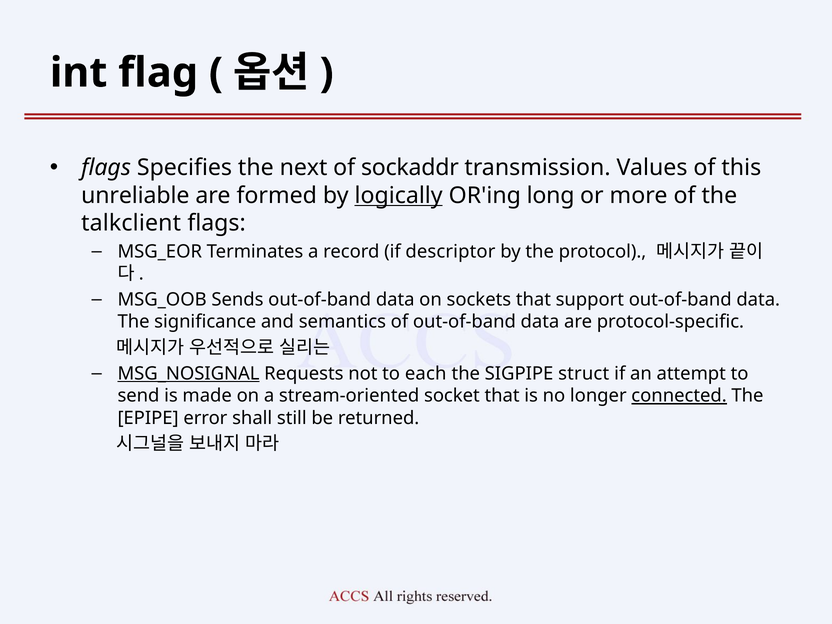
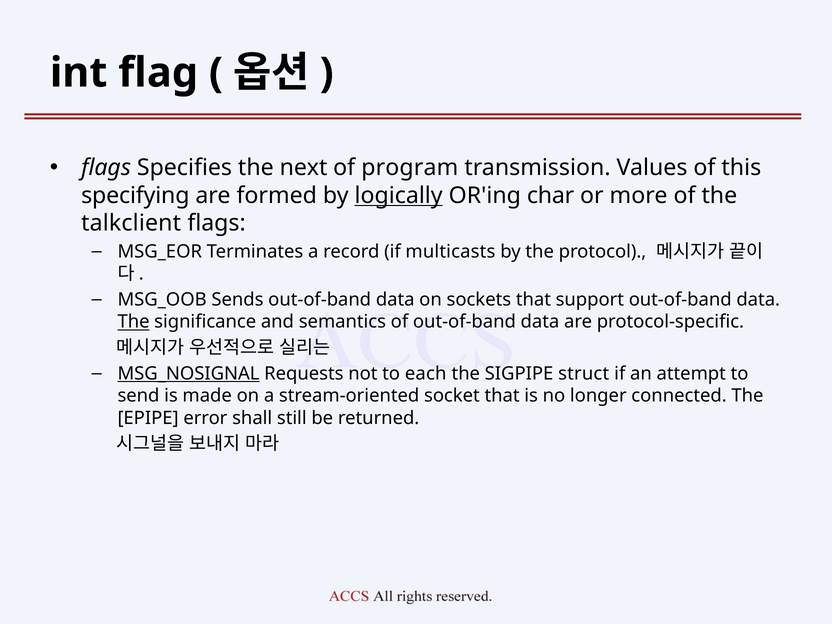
sockaddr: sockaddr -> program (410, 168)
unreliable: unreliable -> specifying (135, 196)
long: long -> char (551, 196)
descriptor: descriptor -> multicasts (450, 252)
The underline: none -> present (134, 322)
connected underline: present -> none (679, 396)
